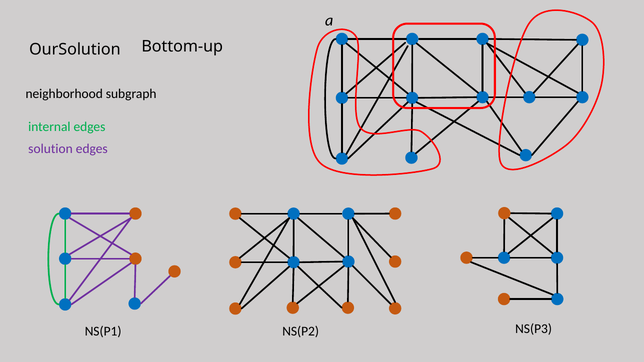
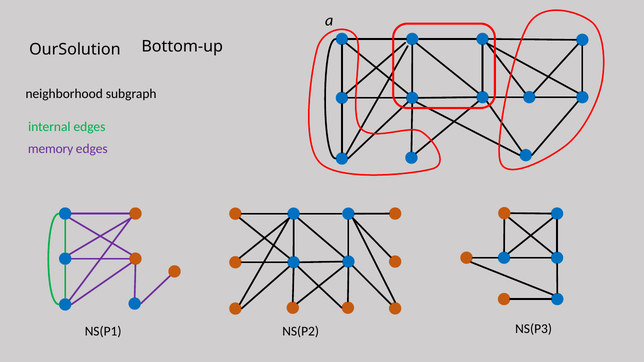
solution: solution -> memory (51, 149)
